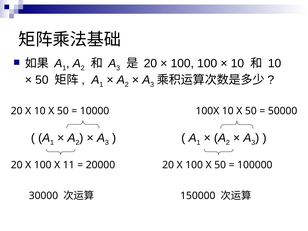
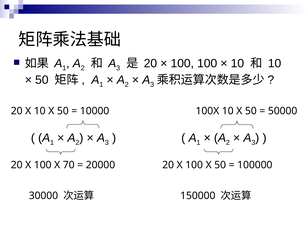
11: 11 -> 70 (69, 165)
